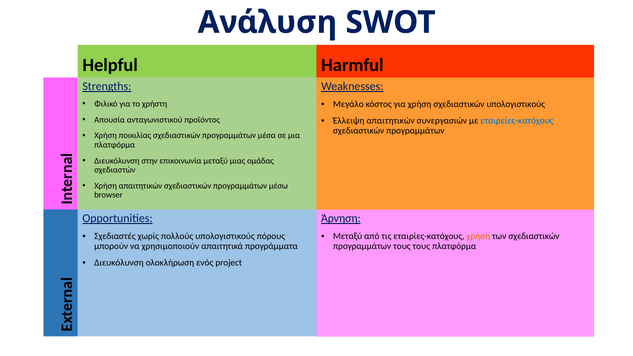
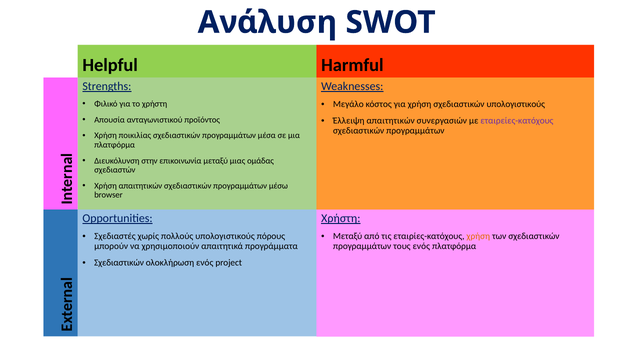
εταιρείες-κατόχους colour: blue -> purple (517, 121)
Άρνηση: Άρνηση -> Χρήστη (341, 218)
τους τους: τους -> ενός (421, 246)
Διευκόλυνση: Διευκόλυνση -> Σχεδιαστικών (119, 263)
